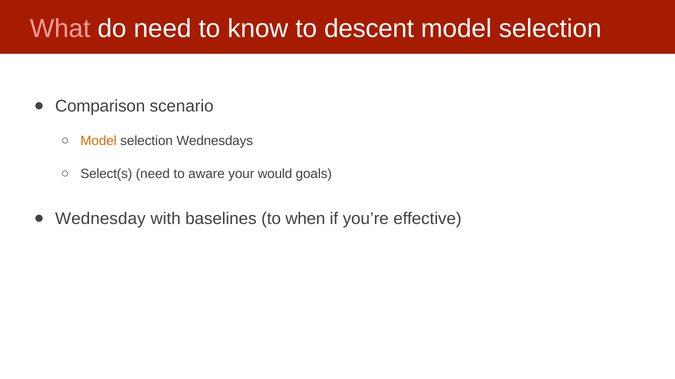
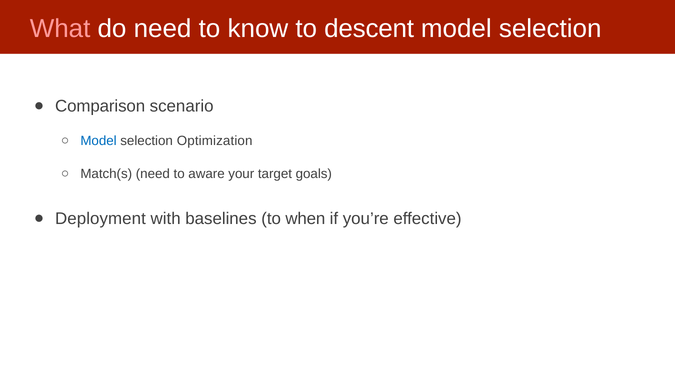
Model colour: orange -> blue (99, 141)
Wednesdays: Wednesdays -> Optimization (215, 141)
Select(s: Select(s -> Match(s (106, 174)
would: would -> target (275, 174)
Wednesday: Wednesday -> Deployment (100, 219)
